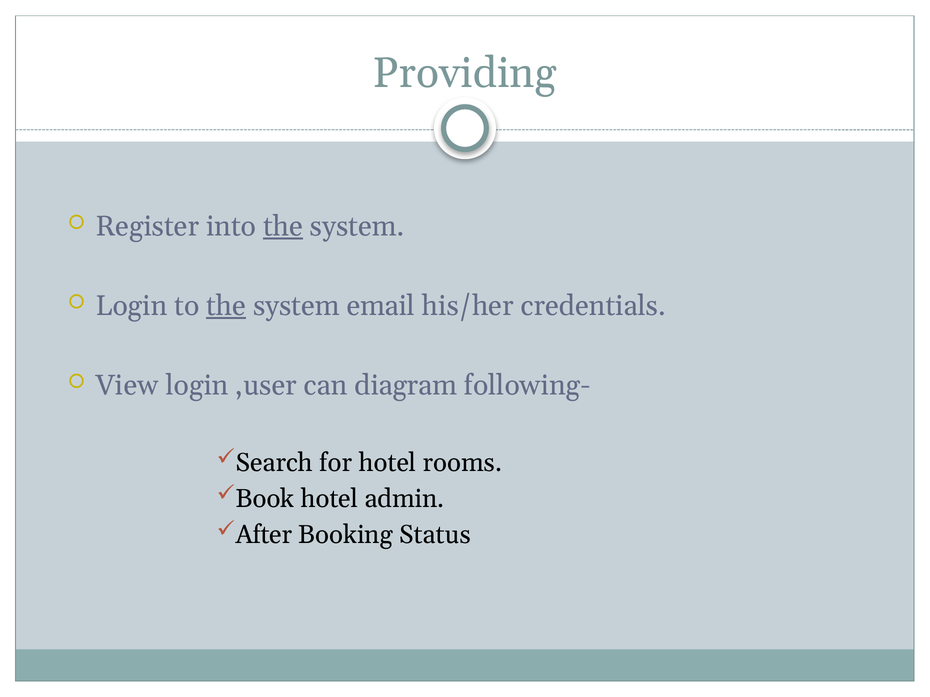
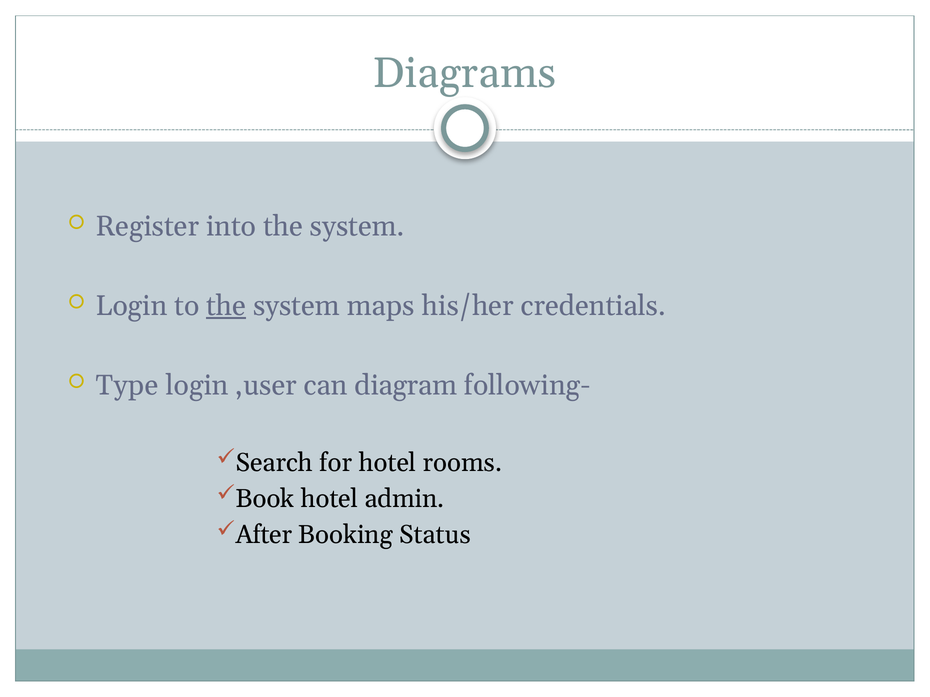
Providing: Providing -> Diagrams (465, 73)
the underline: present -> none (283, 226)
email: email -> maps (381, 306)
View: View -> Type (127, 386)
